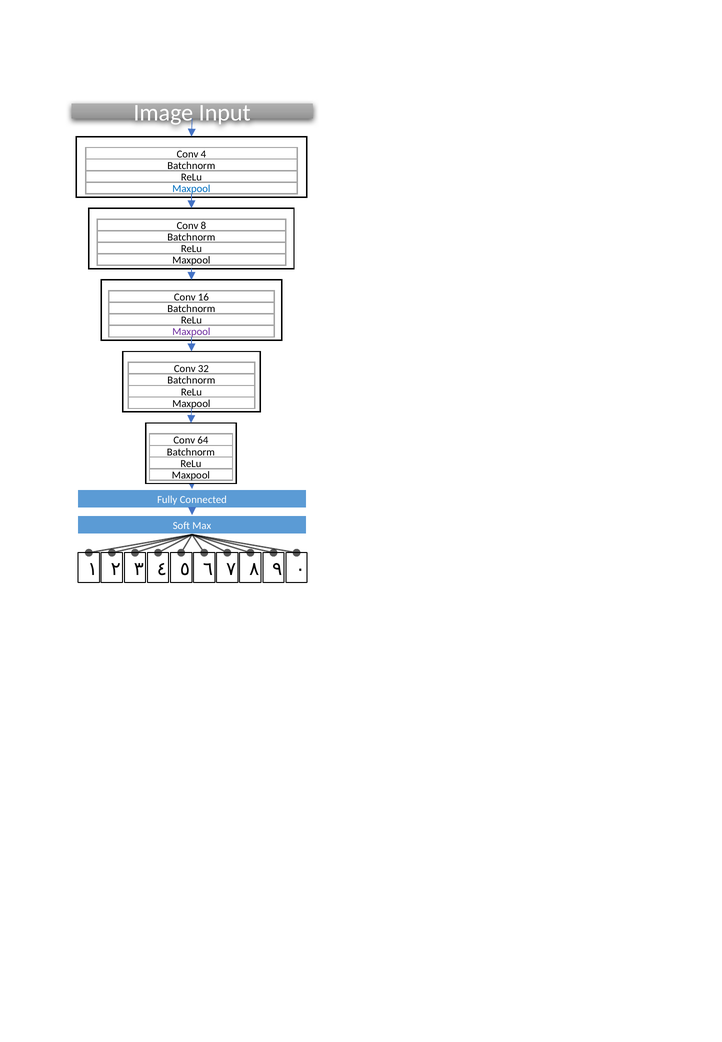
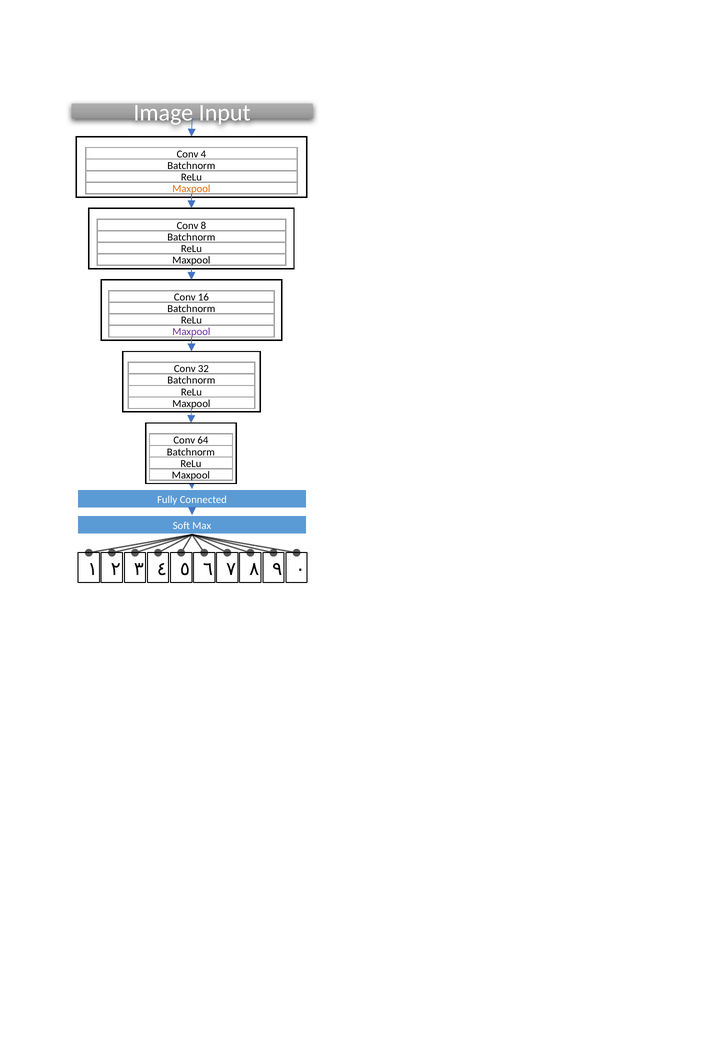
Maxpool colour: blue -> orange (191, 189)
